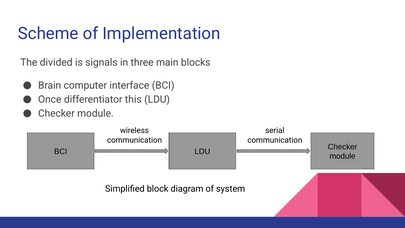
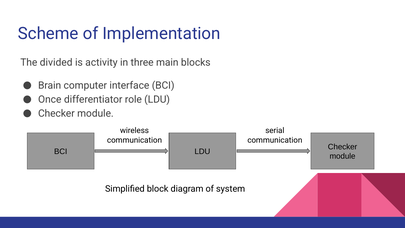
signals: signals -> activity (101, 63)
this: this -> role (133, 99)
